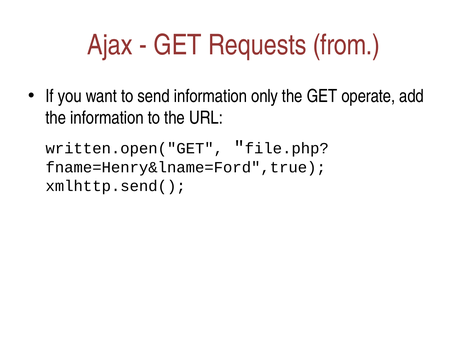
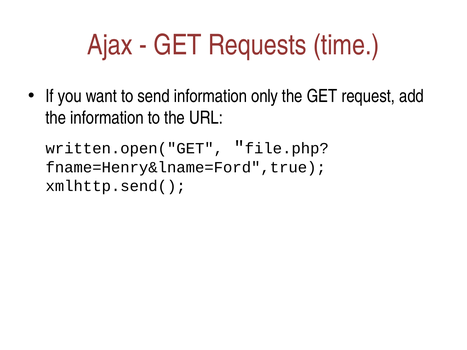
from: from -> time (346, 45)
operate: operate -> request (368, 96)
